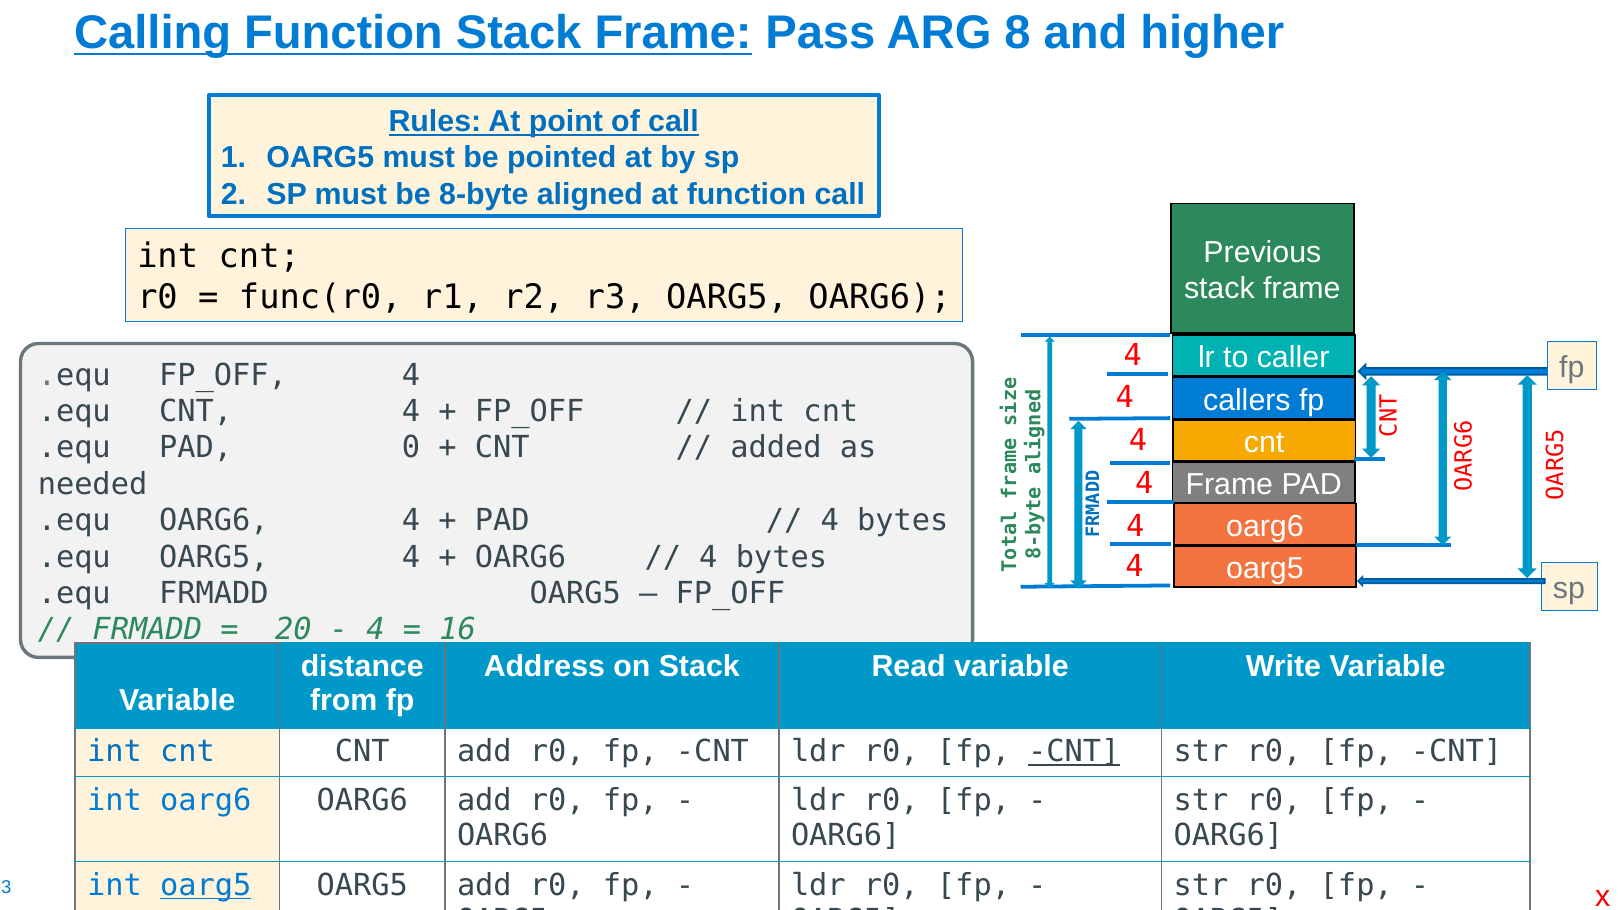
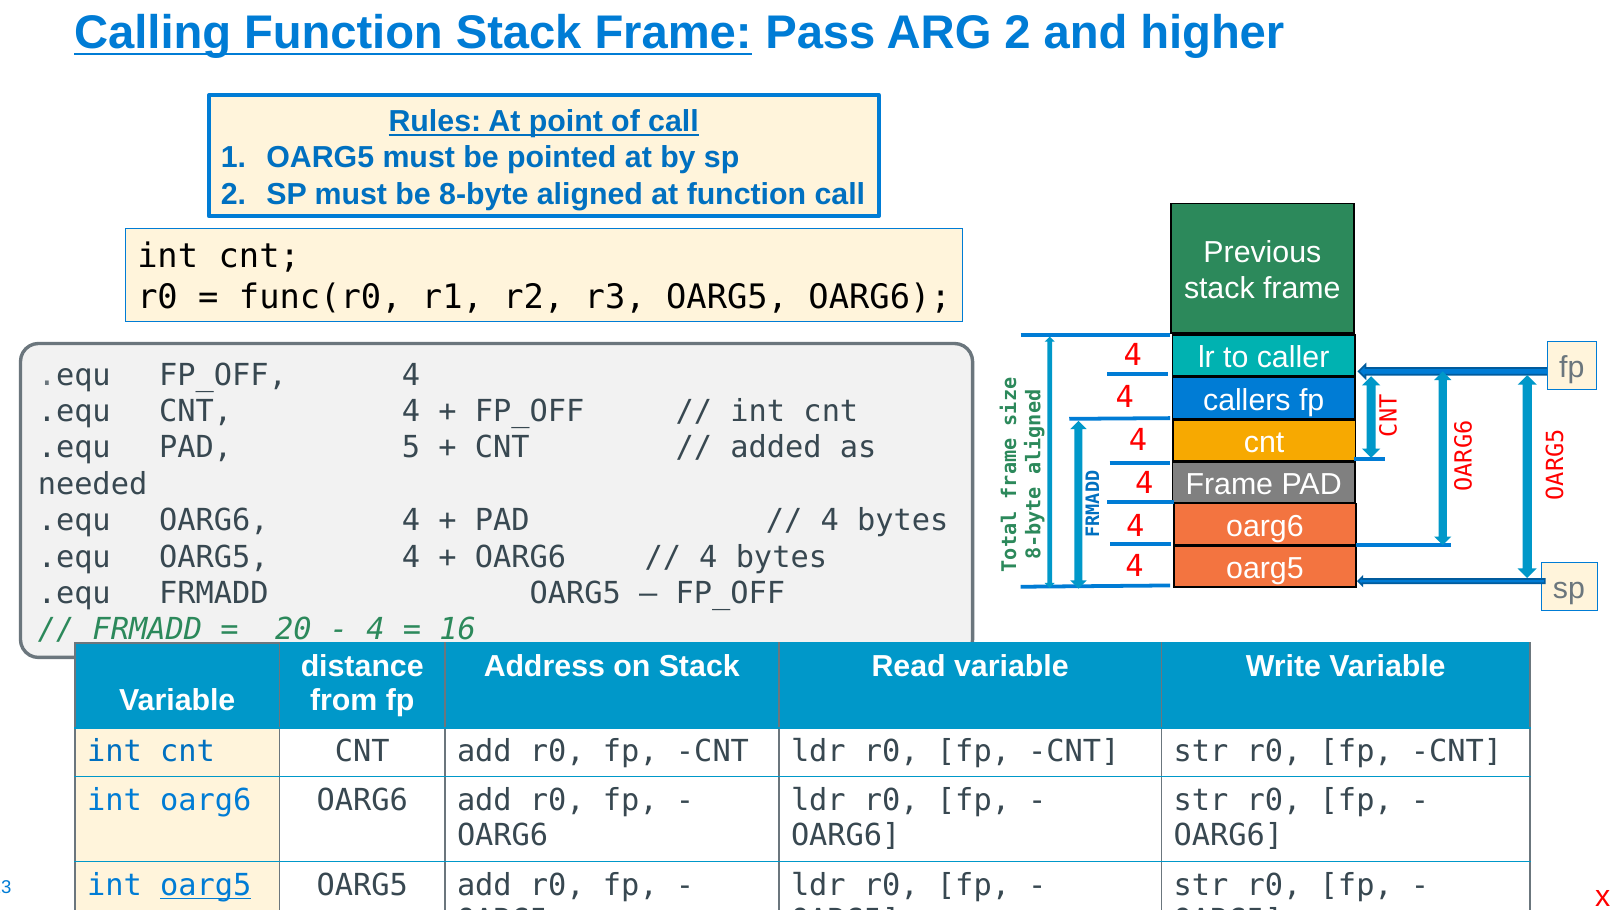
ARG 8: 8 -> 2 (1018, 33)
PAD 0: 0 -> 5 (411, 448)
CNT underline: present -> none (1074, 752)
